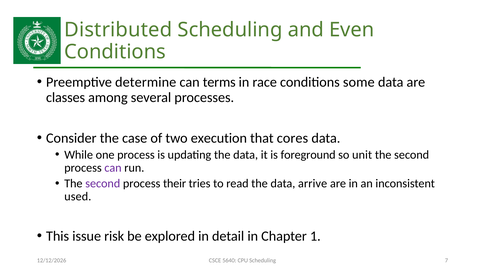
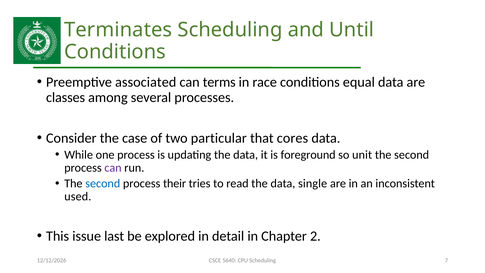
Distributed: Distributed -> Terminates (118, 30)
Even: Even -> Until (352, 30)
determine: determine -> associated (146, 82)
some: some -> equal (359, 82)
execution: execution -> particular (219, 138)
second colour: purple -> blue (103, 183)
arrive: arrive -> single (313, 183)
risk: risk -> last (114, 236)
1: 1 -> 2 (315, 236)
